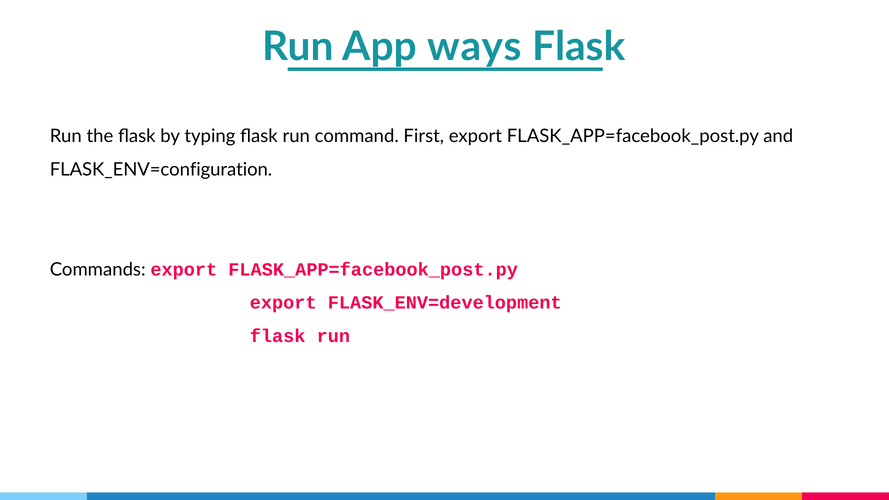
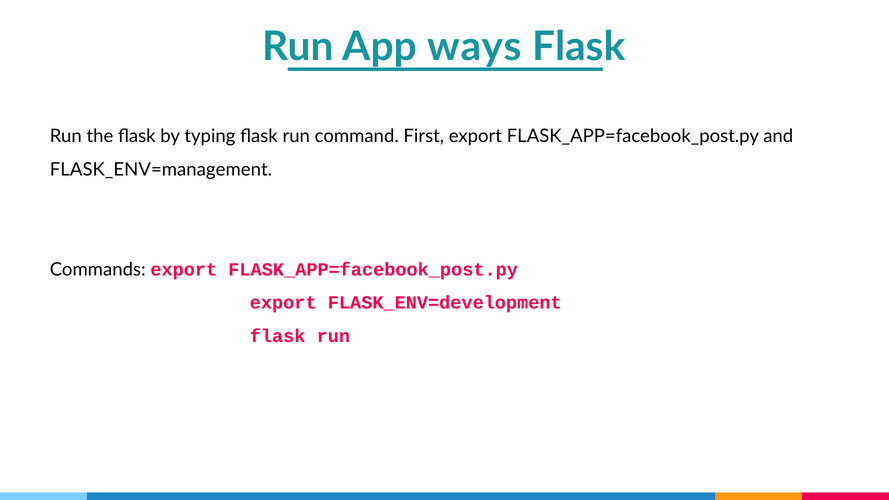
FLASK_ENV=configuration: FLASK_ENV=configuration -> FLASK_ENV=management (161, 170)
